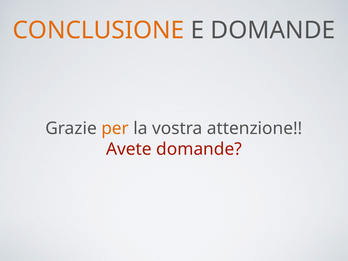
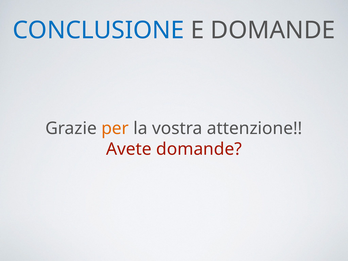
CONCLUSIONE colour: orange -> blue (98, 30)
